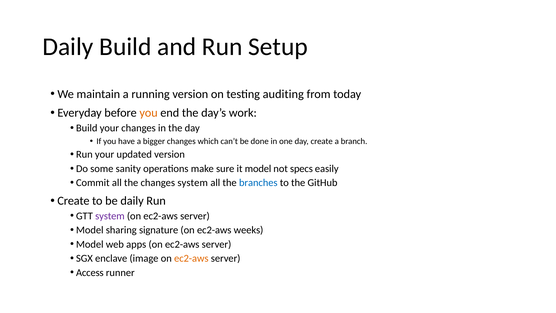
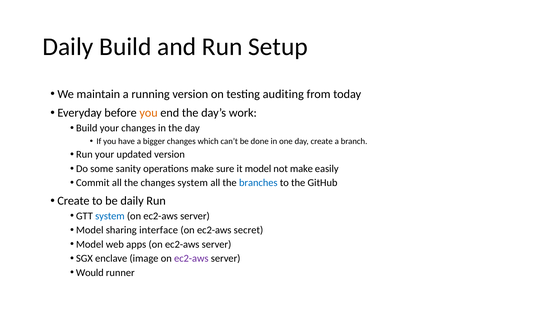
not specs: specs -> make (301, 169)
system colour: purple -> blue (110, 216)
signature: signature -> interface (159, 230)
weeks: weeks -> secret (248, 230)
ec2-aws colour: orange -> purple (191, 258)
Access: Access -> Would (90, 272)
